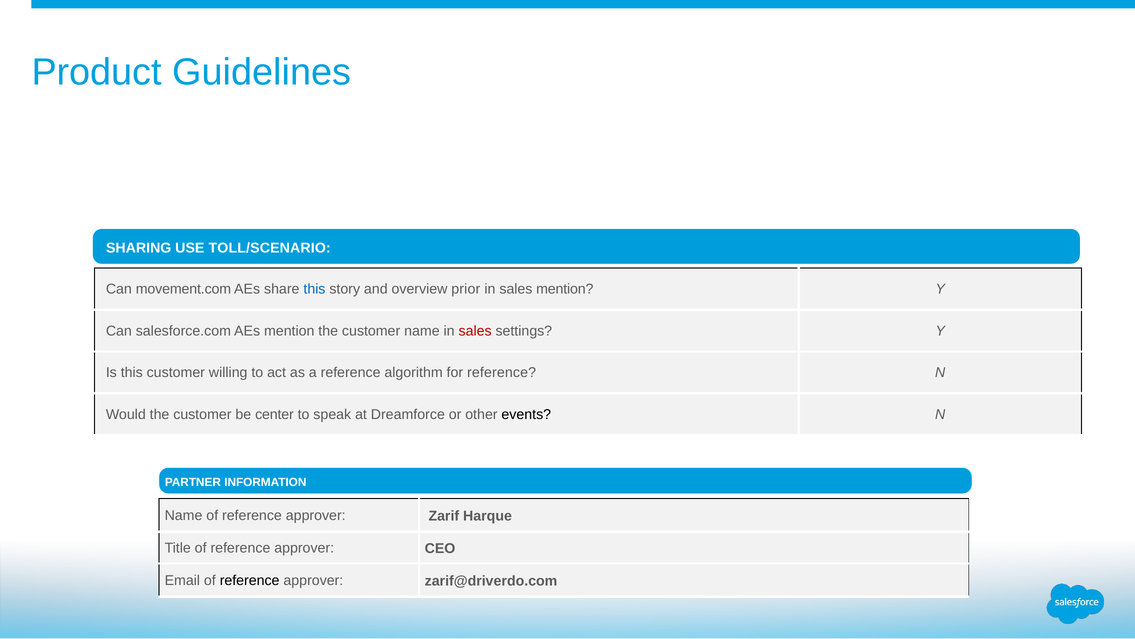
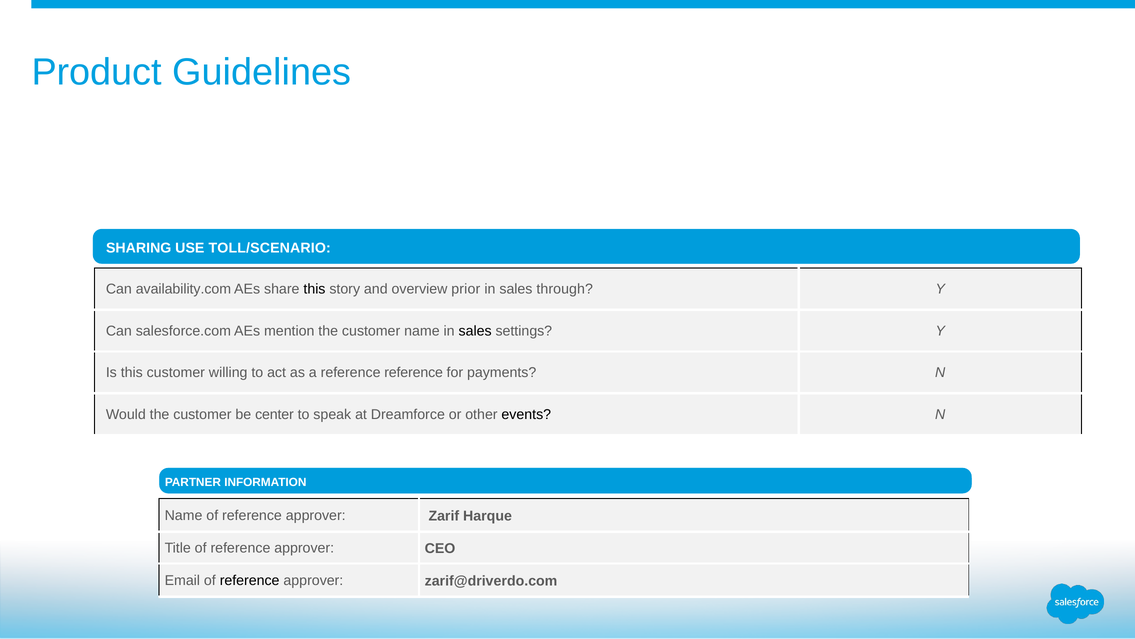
movement.com: movement.com -> availability.com (183, 289)
this colour: blue -> black (314, 289)
sales mention: mention -> through (565, 289)
sales colour: red -> black (475, 331)
reference algorithm: algorithm -> reference (414, 372)
for reference: reference -> payments (502, 372)
